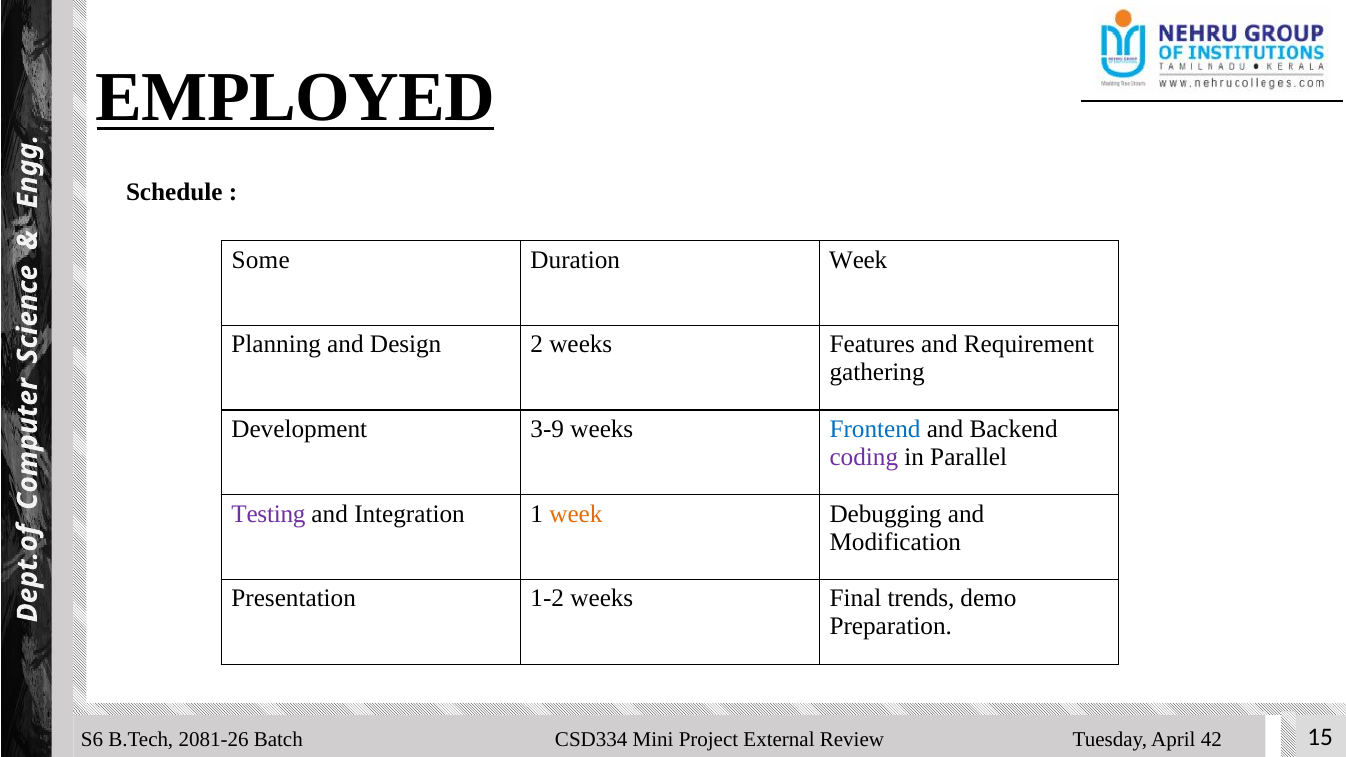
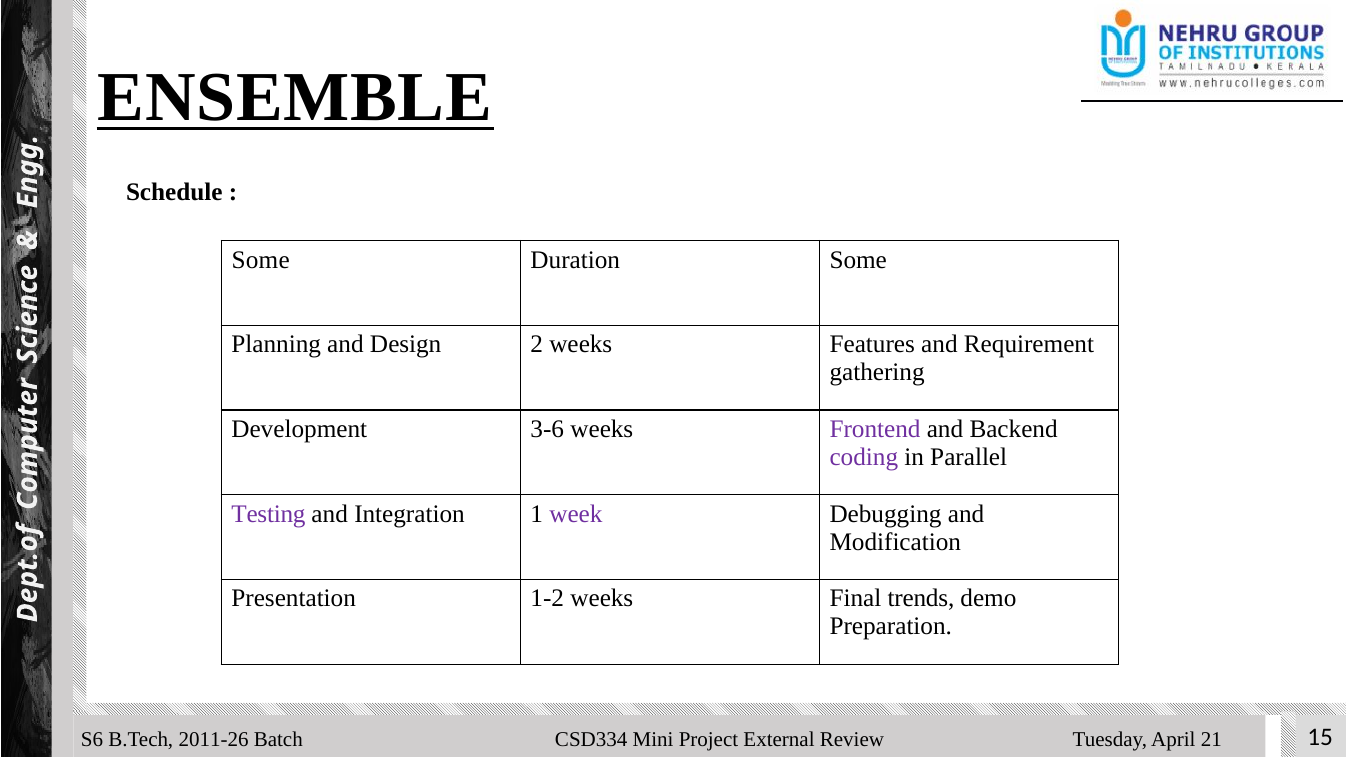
EMPLOYED: EMPLOYED -> ENSEMBLE (295, 98)
Duration Week: Week -> Some (858, 260)
3-9: 3-9 -> 3-6 (547, 429)
Frontend colour: blue -> purple (875, 429)
week colour: orange -> purple (576, 514)
2081-26: 2081-26 -> 2011-26 (214, 739)
42: 42 -> 21 (1211, 739)
